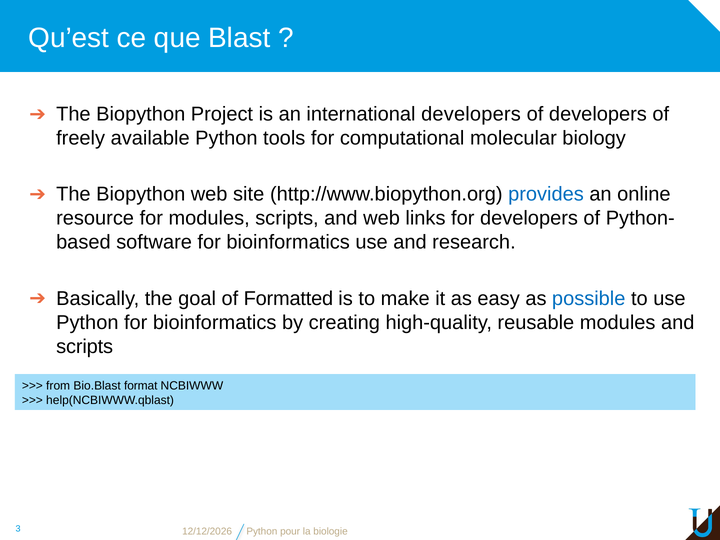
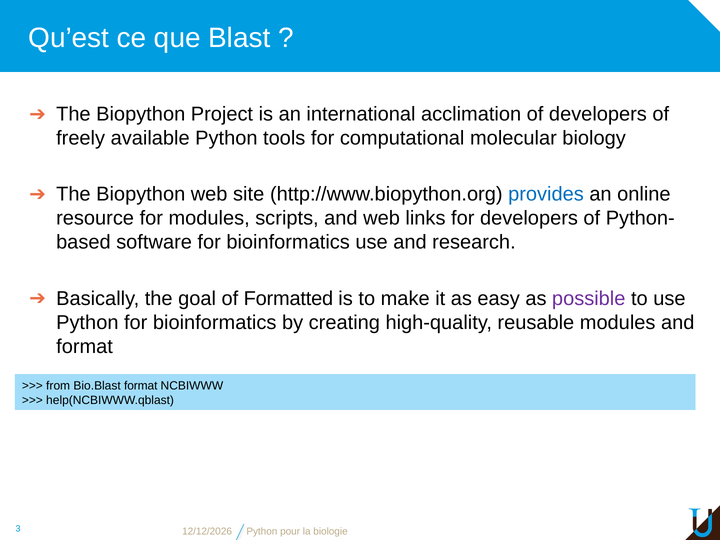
international developers: developers -> acclimation (471, 114)
possible colour: blue -> purple (589, 298)
scripts: scripts -> format (85, 346)
